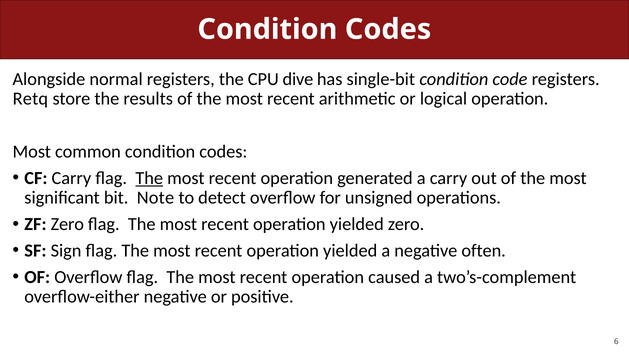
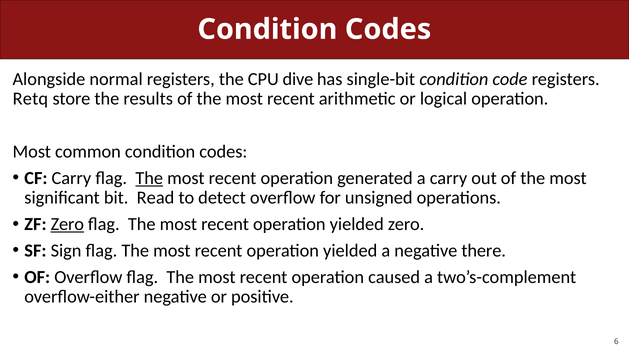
Note: Note -> Read (156, 198)
Zero underline: none -> present (67, 224)
often: often -> there (484, 250)
